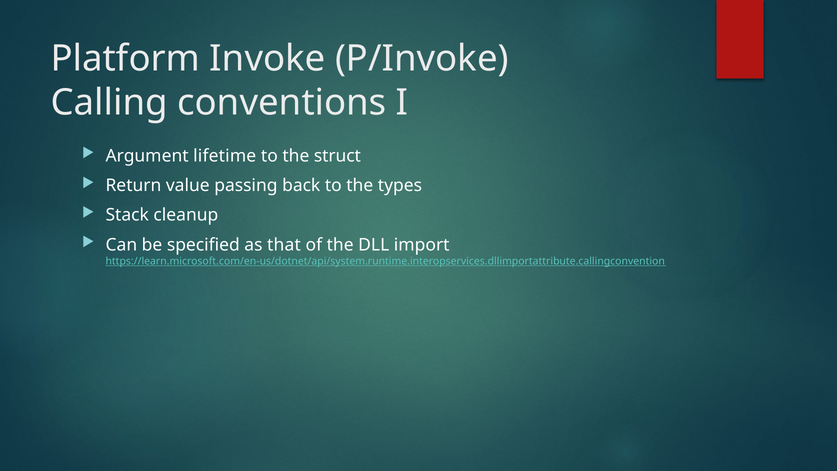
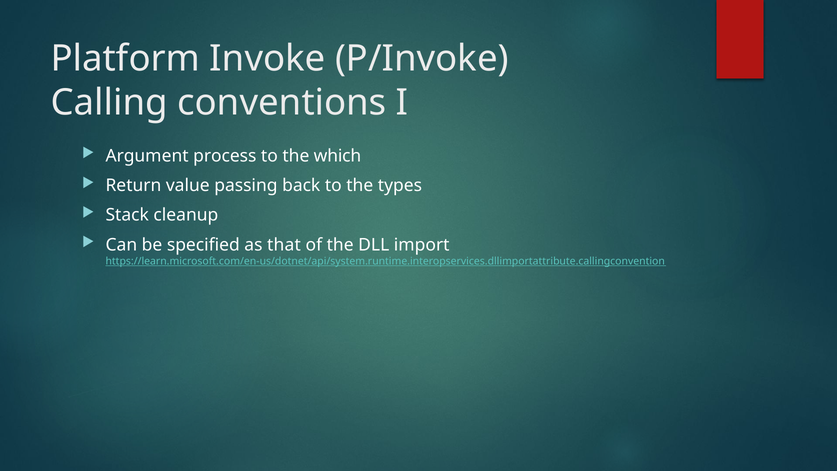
lifetime: lifetime -> process (225, 156)
struct: struct -> which (337, 156)
